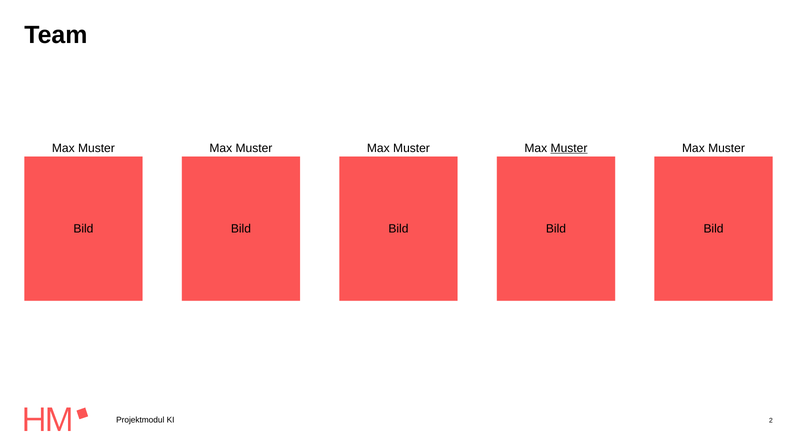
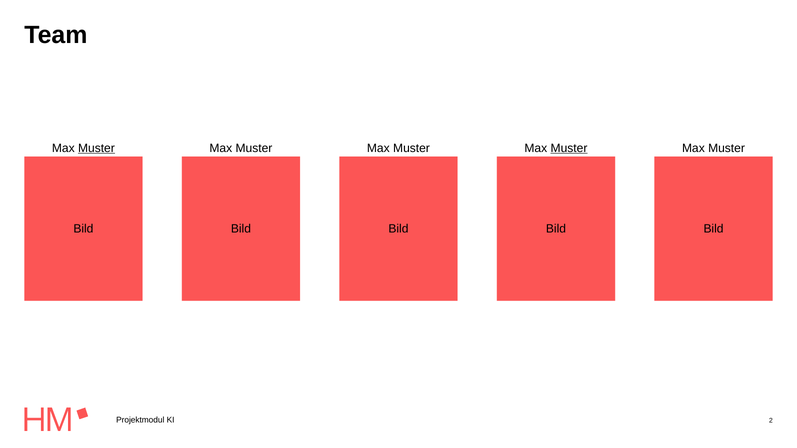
Muster underline: none -> present (96, 148)
